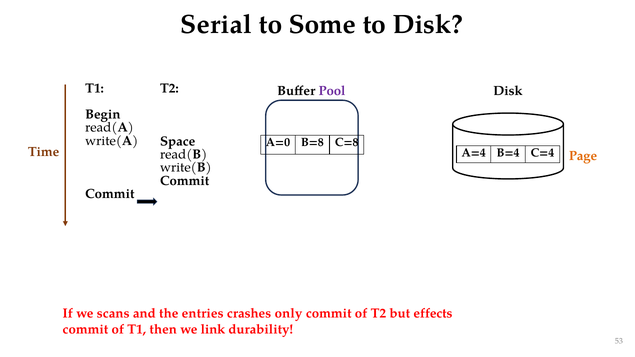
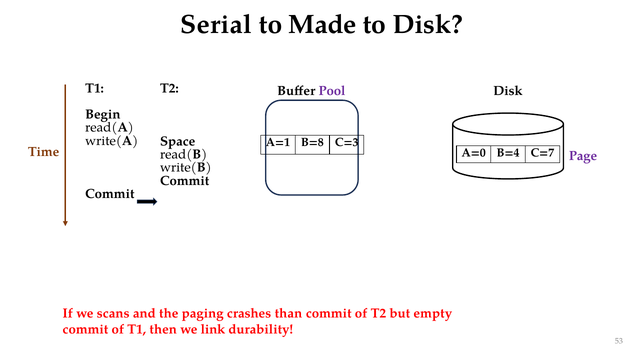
Some: Some -> Made (322, 24)
A=0: A=0 -> A=1 (278, 142)
C=8: C=8 -> C=3 (347, 142)
A=4: A=4 -> A=0 (474, 153)
C=4: C=4 -> C=7 (542, 153)
Page colour: orange -> purple (583, 156)
entries: entries -> paging (203, 313)
only: only -> than (288, 313)
effects: effects -> empty (433, 313)
